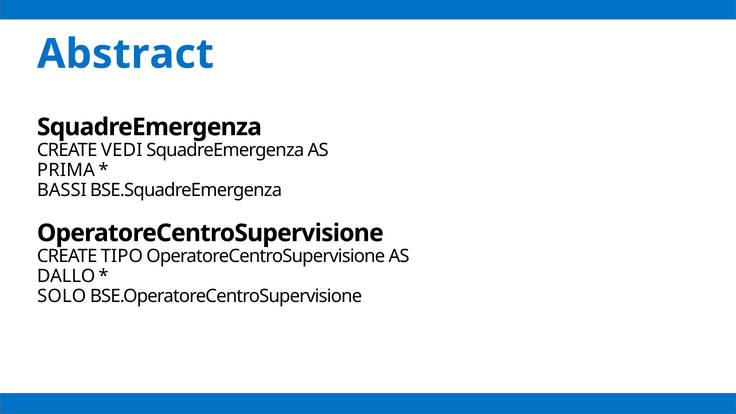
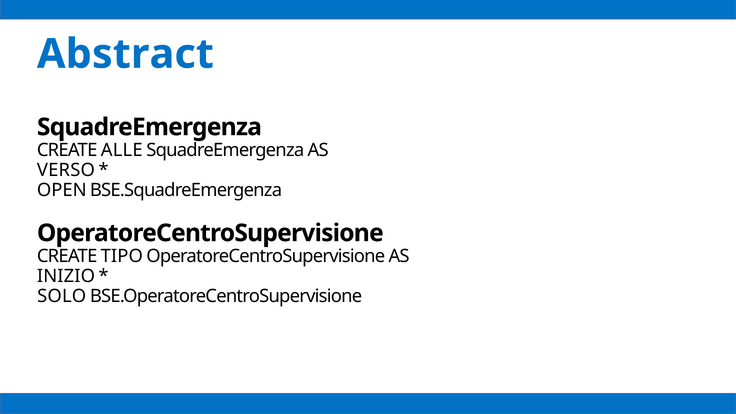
VEDI: VEDI -> ALLE (122, 150)
PRIMA: PRIMA -> VERSO (66, 170)
BASSI: BASSI -> OPEN (62, 190)
DALLO: DALLO -> INIZIO (66, 276)
